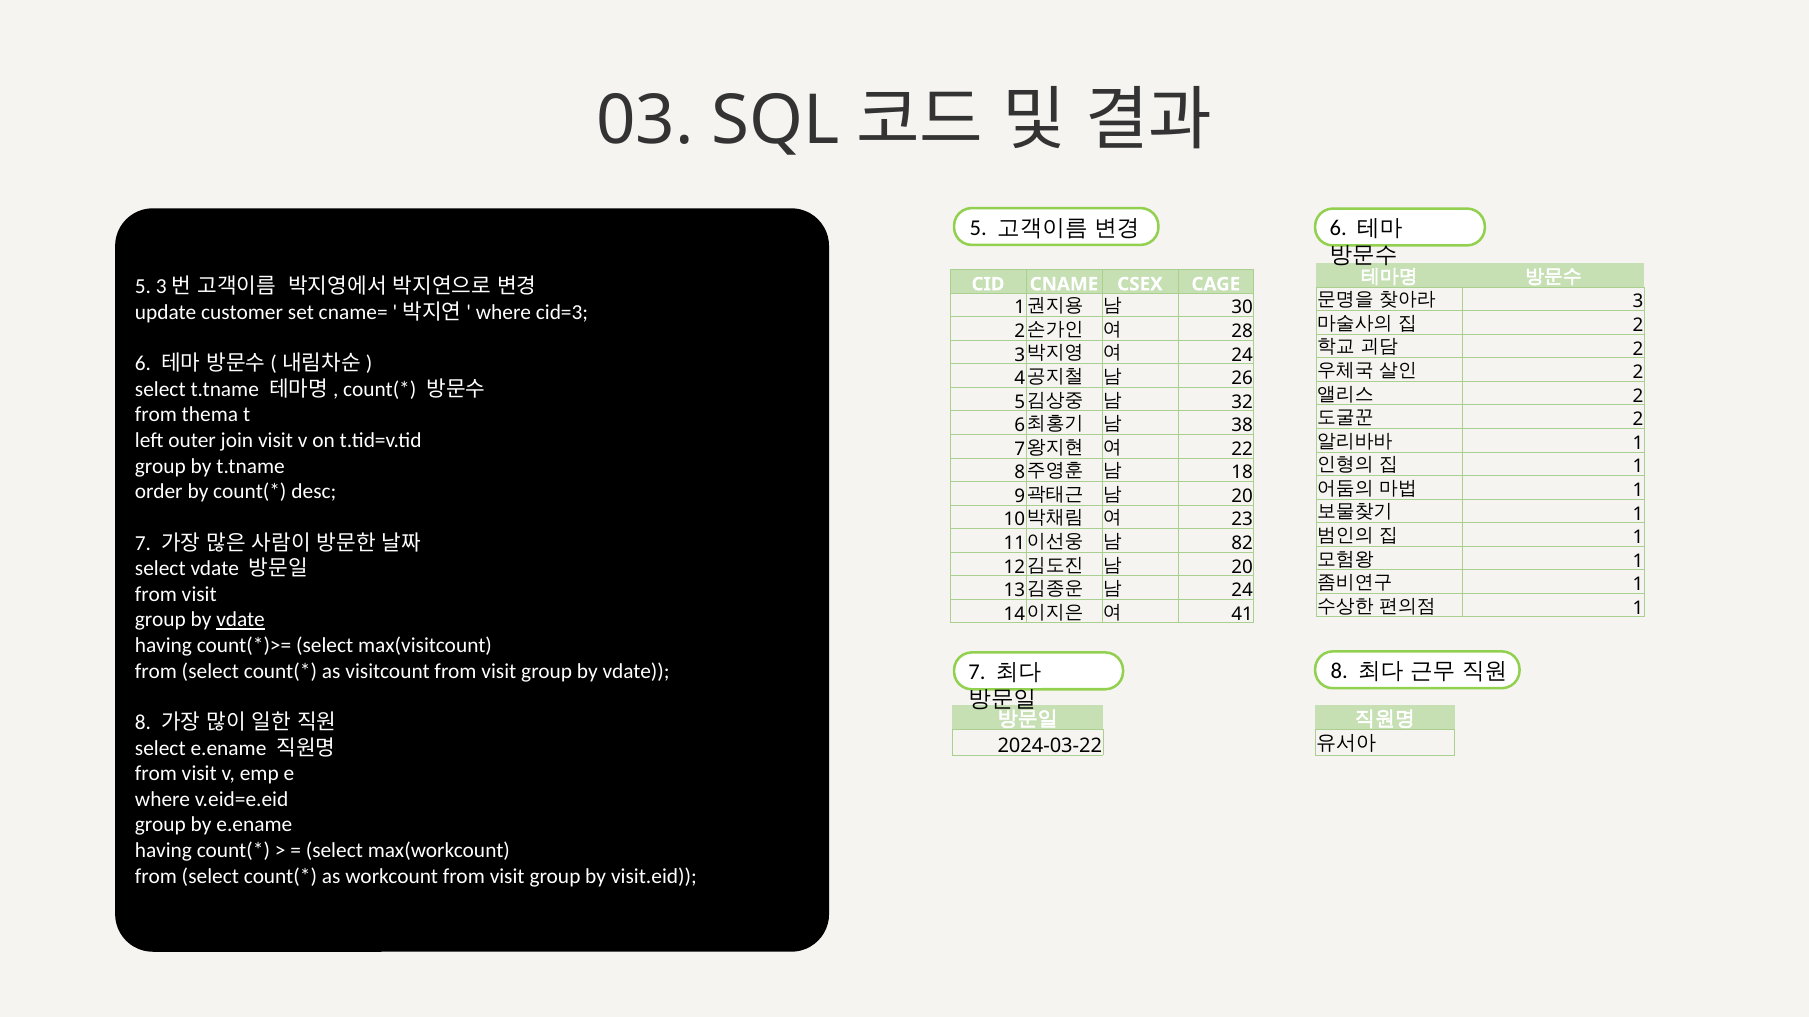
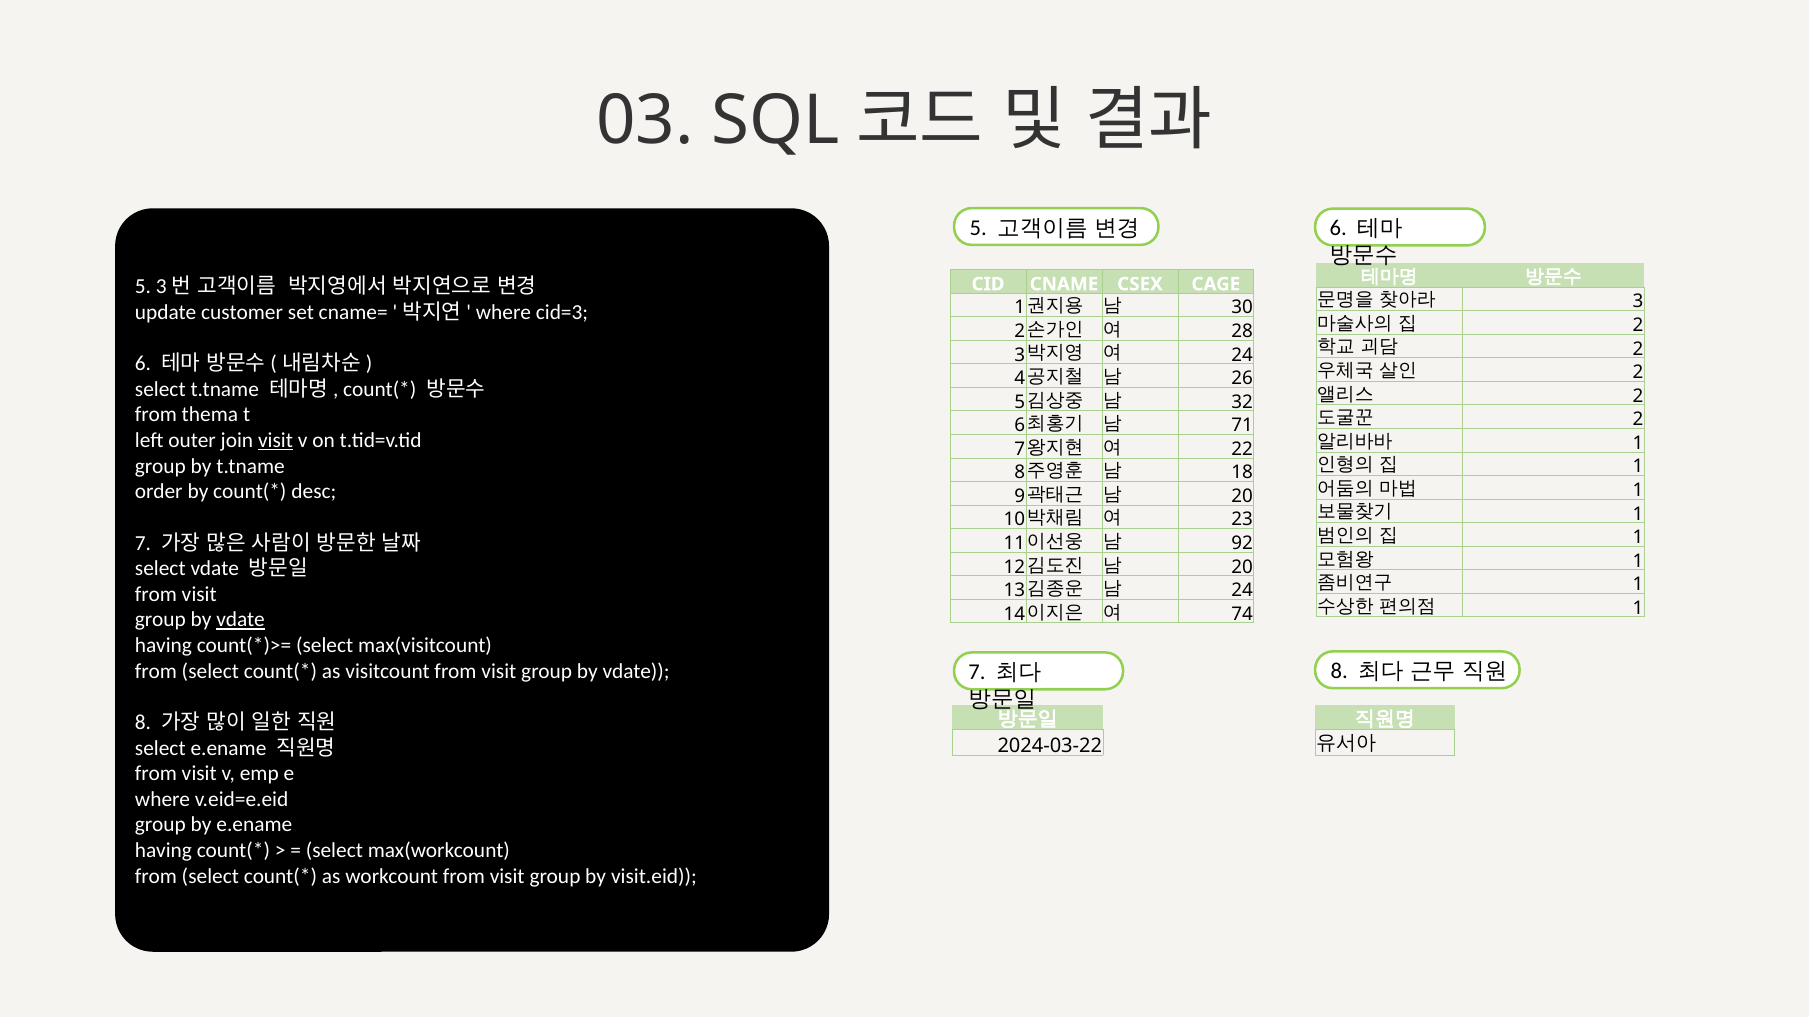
38: 38 -> 71 (1242, 426)
visit underline: none -> present (276, 441)
82: 82 -> 92 (1242, 544)
41: 41 -> 74 (1242, 614)
